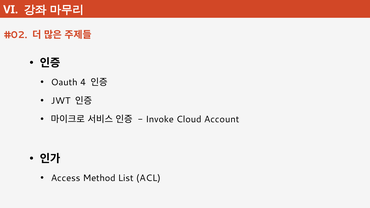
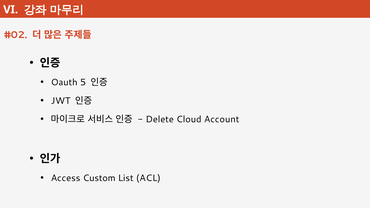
4: 4 -> 5 (83, 82)
Invoke: Invoke -> Delete (160, 119)
Method: Method -> Custom (99, 178)
